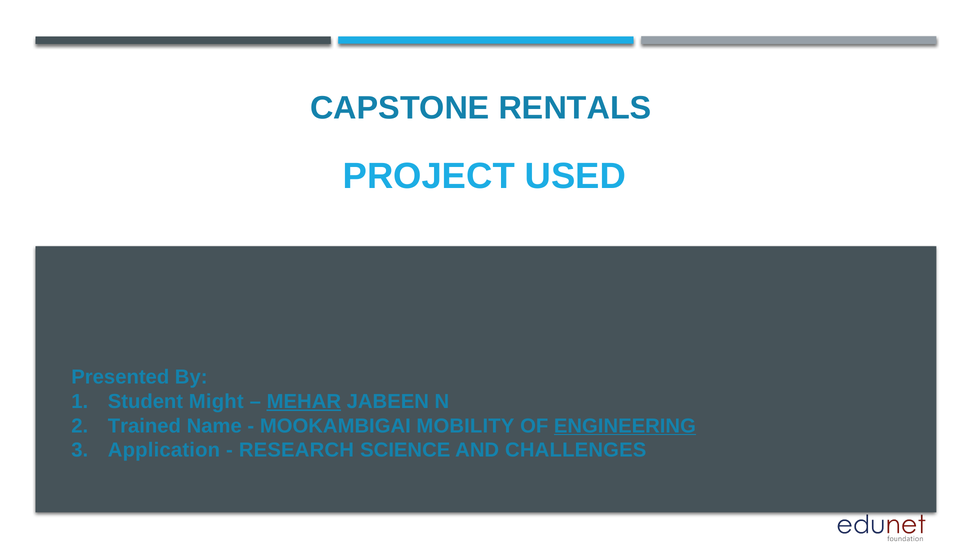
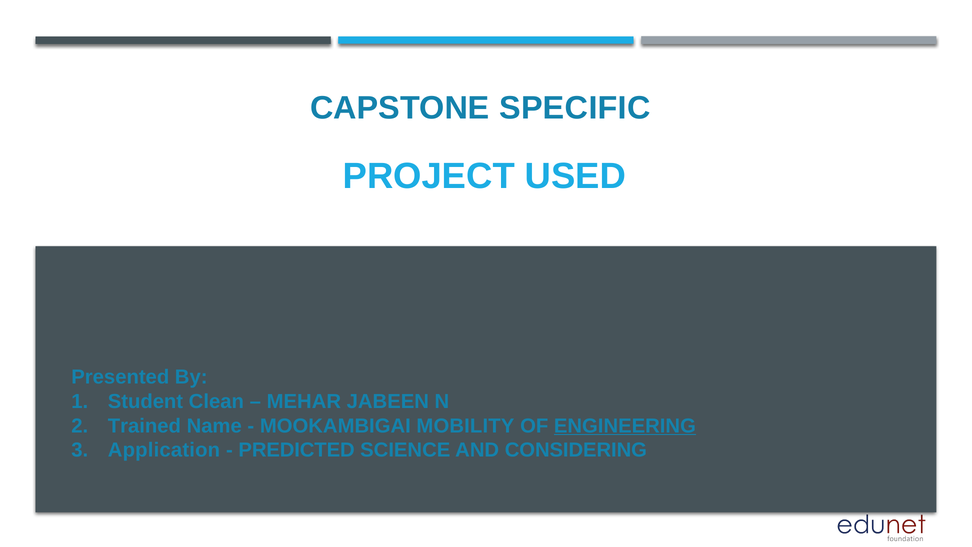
RENTALS: RENTALS -> SPECIFIC (575, 108)
Might: Might -> Clean (216, 401)
MEHAR underline: present -> none (304, 401)
RESEARCH: RESEARCH -> PREDICTED (297, 450)
CHALLENGES: CHALLENGES -> CONSIDERING (576, 450)
